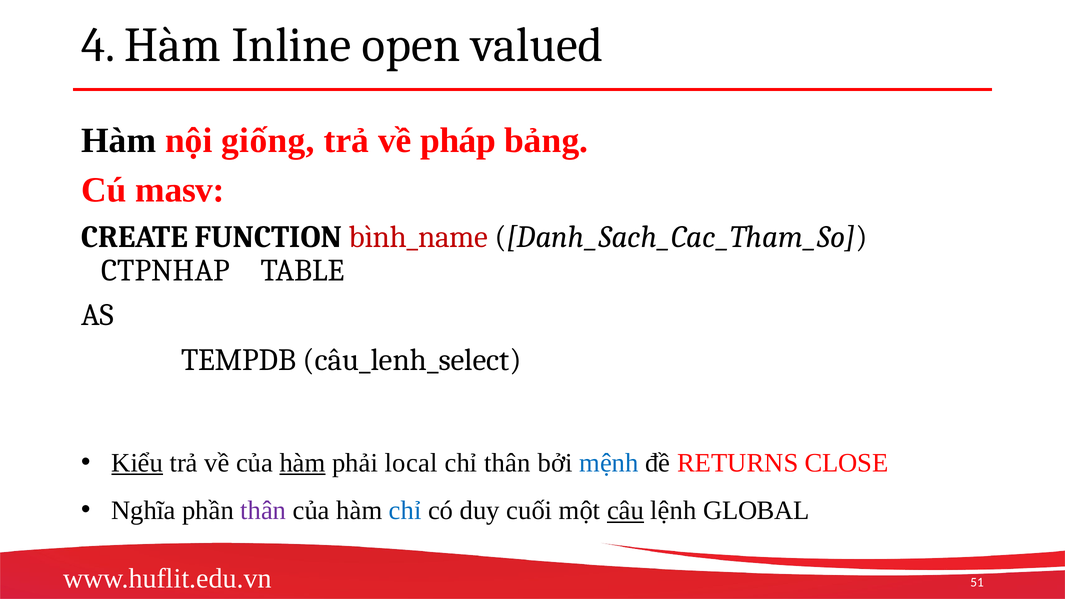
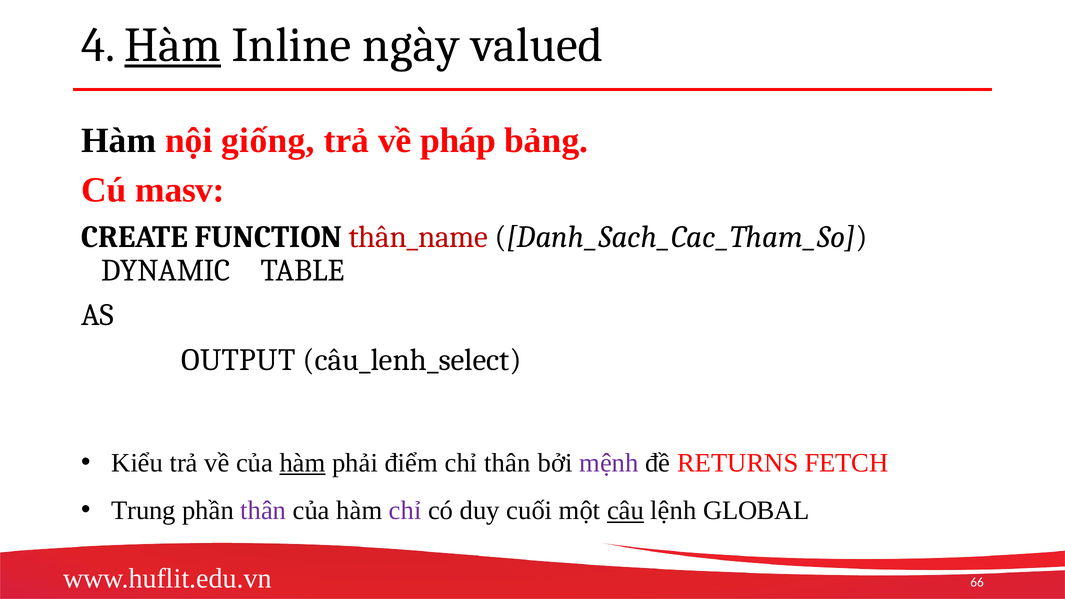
Hàm underline: none -> present (173, 45)
open: open -> ngày (411, 45)
bình_name: bình_name -> thân_name (418, 237)
CTPNHAP: CTPNHAP -> DYNAMIC (166, 271)
TEMPDB: TEMPDB -> OUTPUT (238, 360)
Kiểu underline: present -> none (137, 463)
local: local -> điểm (411, 463)
mệnh colour: blue -> purple (609, 463)
CLOSE: CLOSE -> FETCH (846, 463)
Nghĩa: Nghĩa -> Trung (143, 511)
chỉ colour: blue -> purple (405, 511)
51: 51 -> 66 (977, 583)
